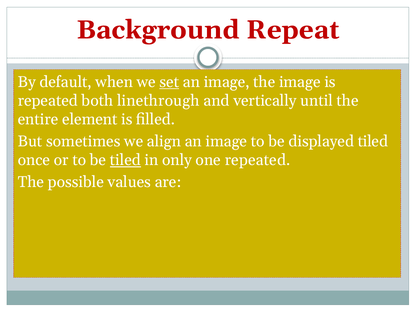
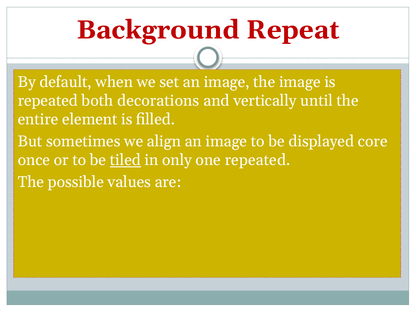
set underline: present -> none (169, 82)
linethrough: linethrough -> decorations (158, 101)
displayed tiled: tiled -> core (373, 141)
